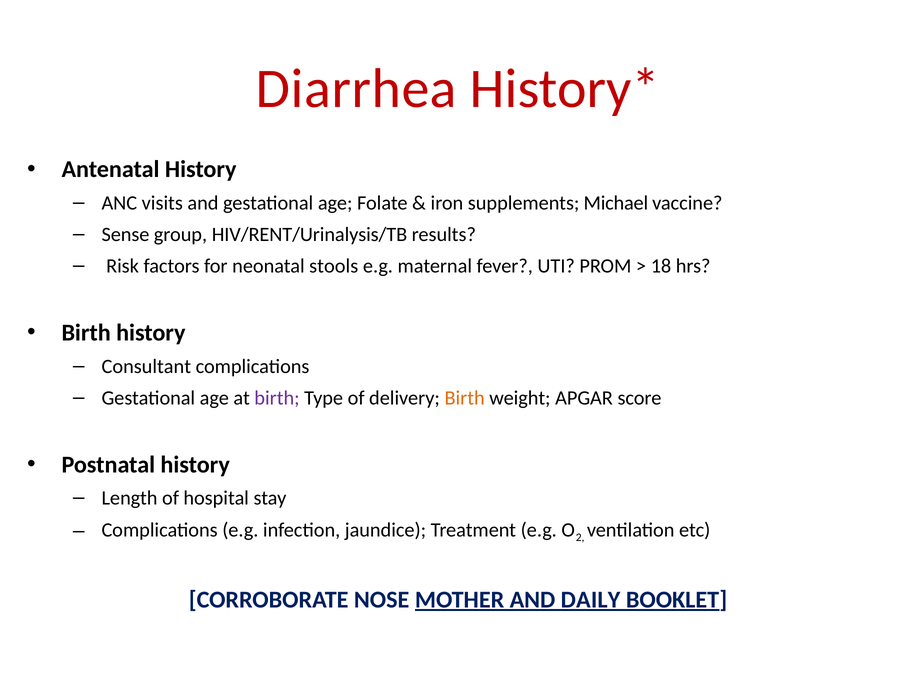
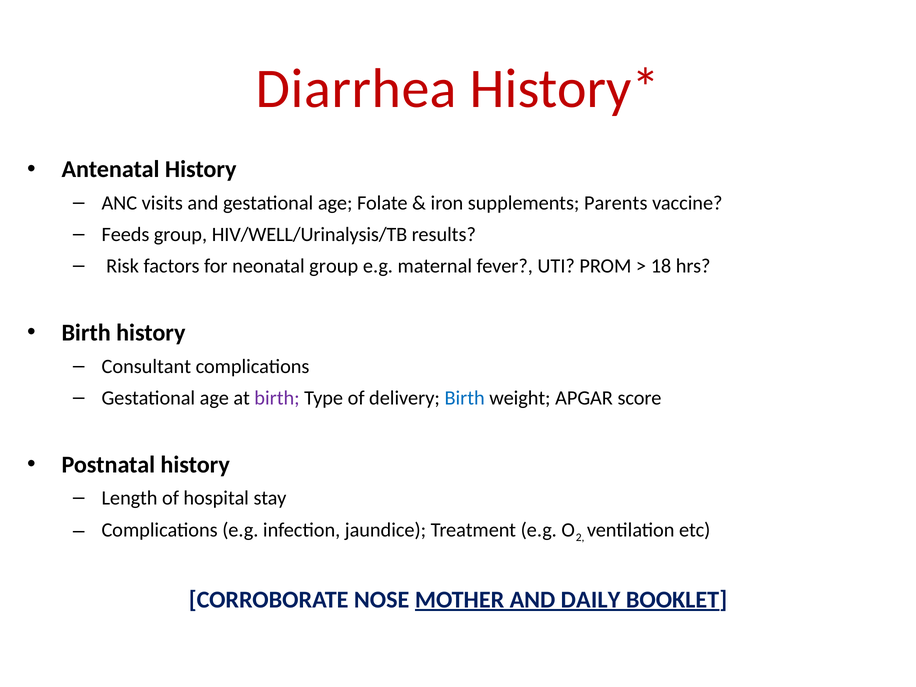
Michael: Michael -> Parents (616, 203)
Sense: Sense -> Feeds (125, 235)
HIV/RENT/Urinalysis/TB: HIV/RENT/Urinalysis/TB -> HIV/WELL/Urinalysis/TB (310, 235)
neonatal stools: stools -> group (334, 266)
Birth colour: orange -> blue (465, 398)
